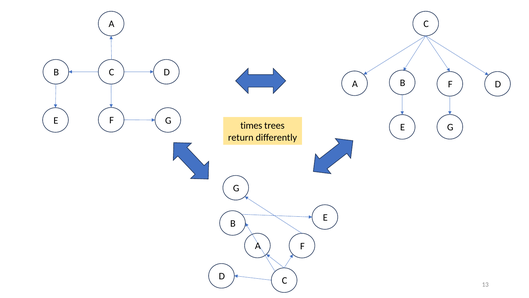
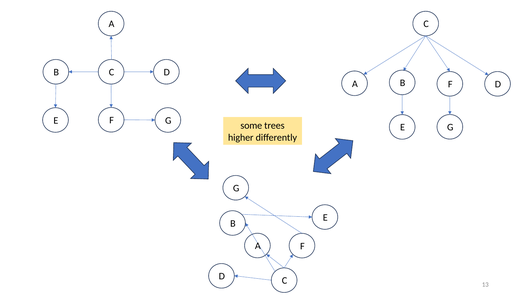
times: times -> some (251, 125)
return: return -> higher (241, 137)
